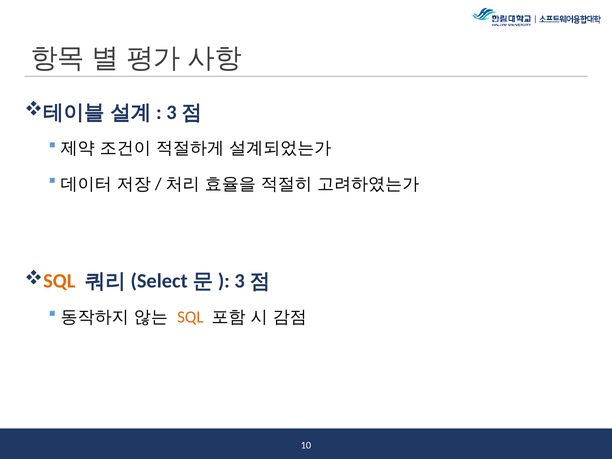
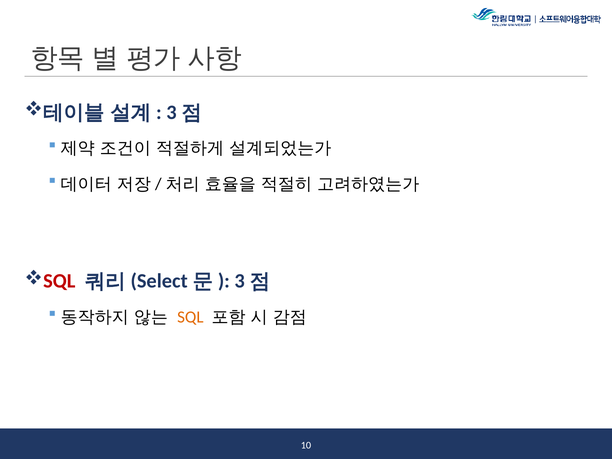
SQL colour: orange -> red (59, 281)
